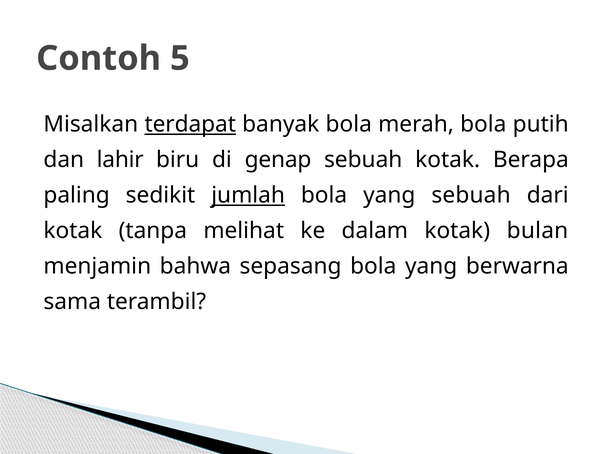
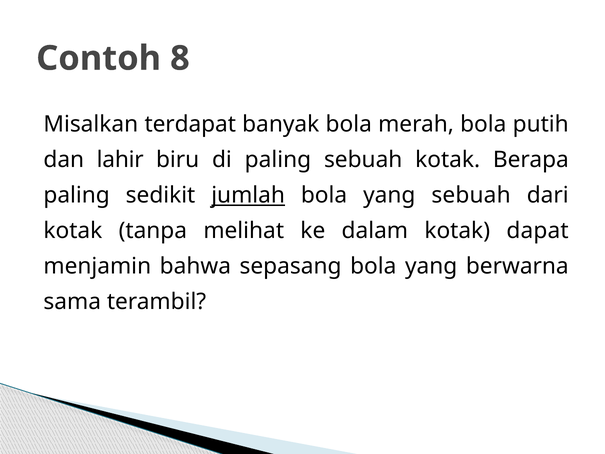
5: 5 -> 8 (180, 58)
terdapat underline: present -> none (190, 124)
di genap: genap -> paling (278, 160)
bulan: bulan -> dapat (538, 231)
